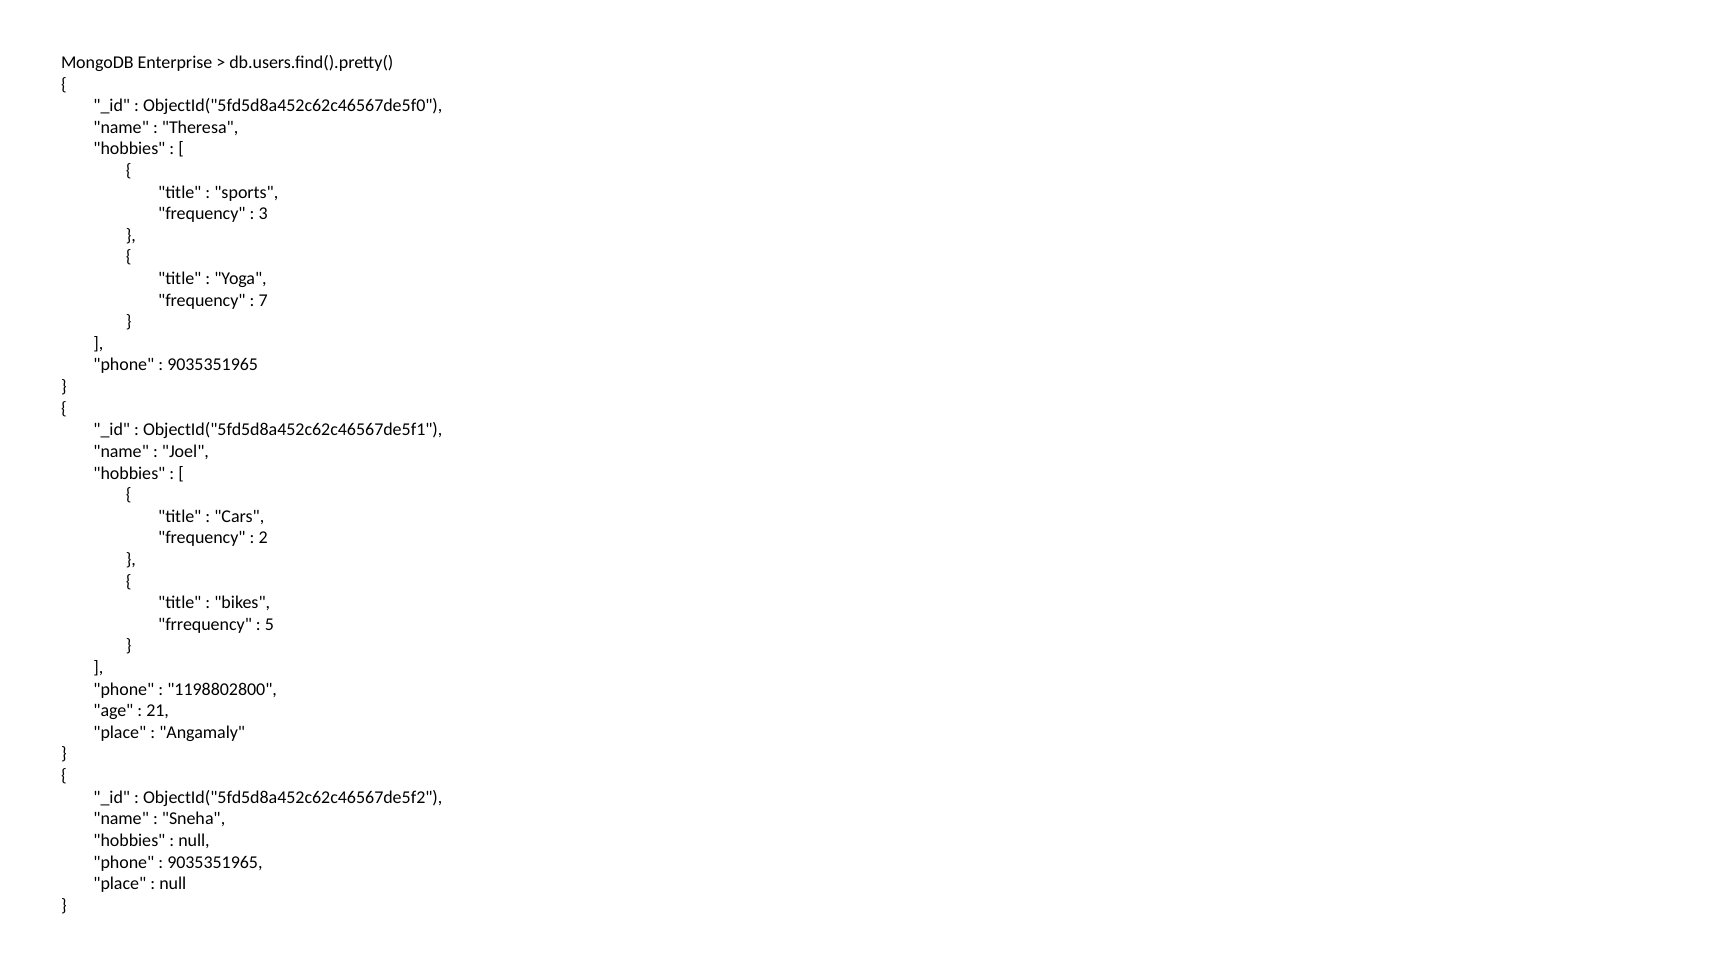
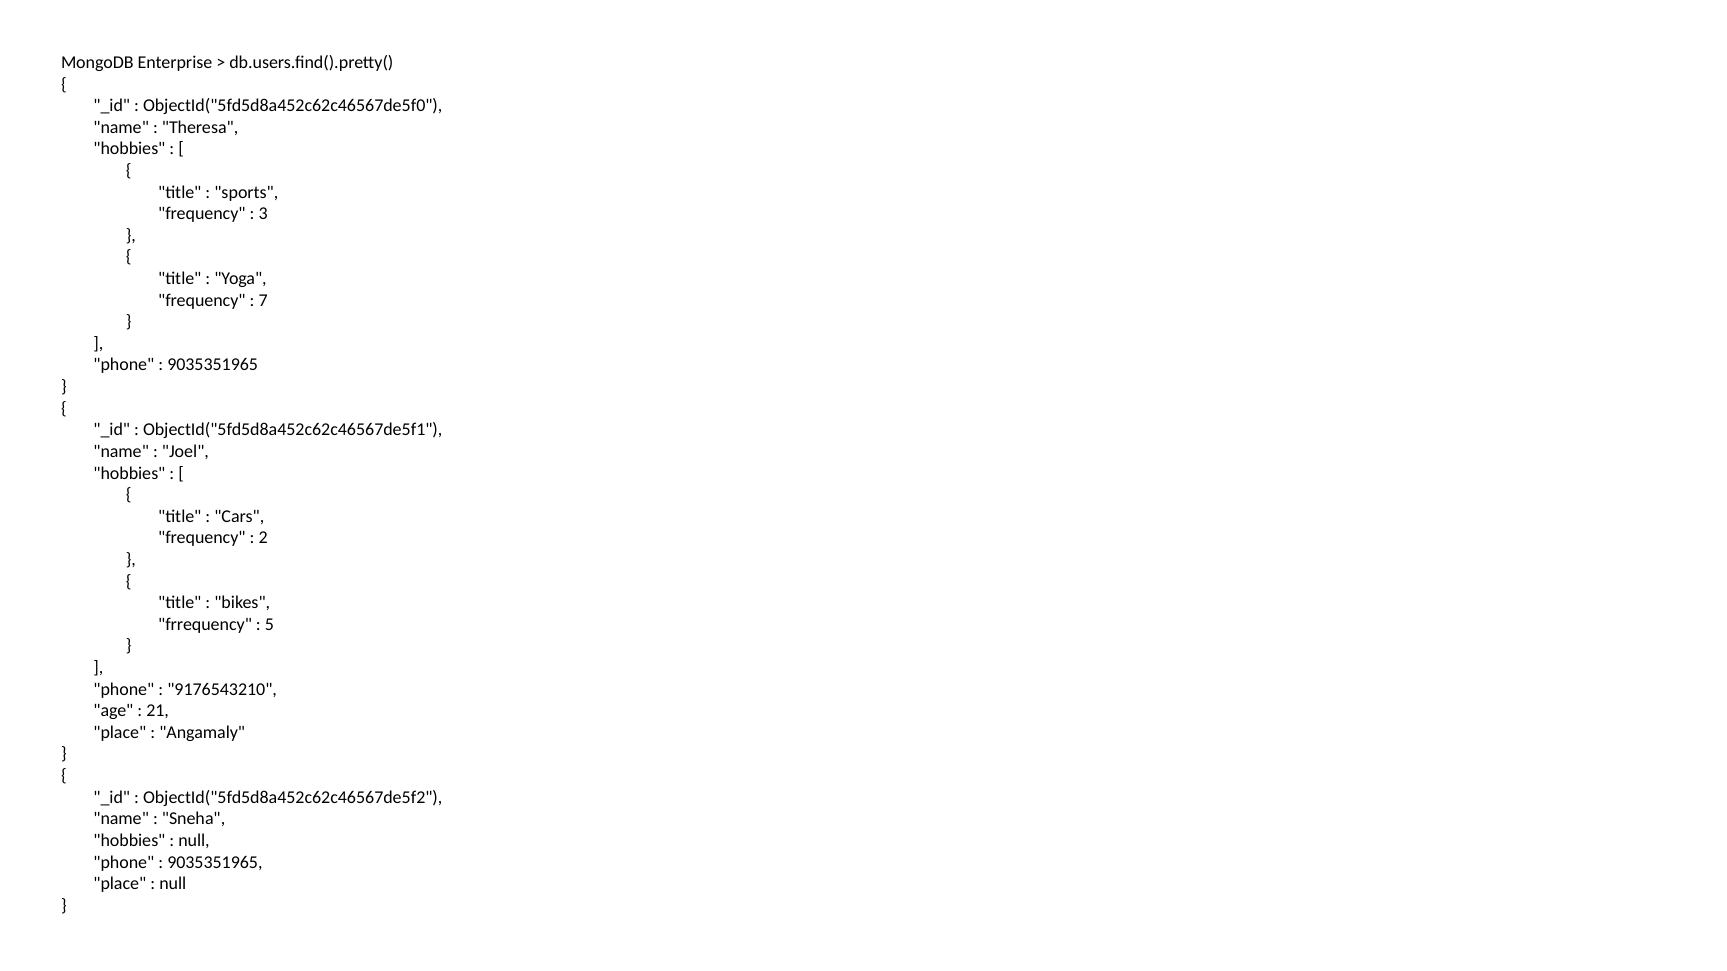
1198802800: 1198802800 -> 9176543210 (222, 690)
